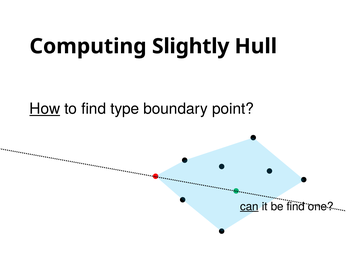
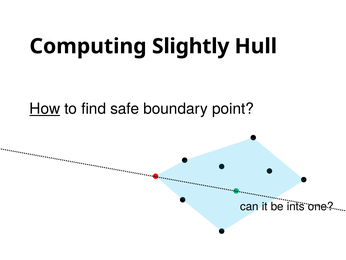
type: type -> safe (125, 109)
can underline: present -> none (249, 206)
be find: find -> ints (296, 206)
